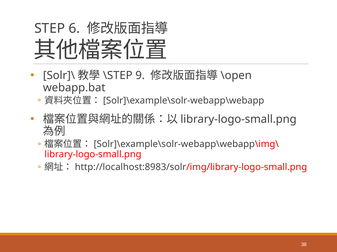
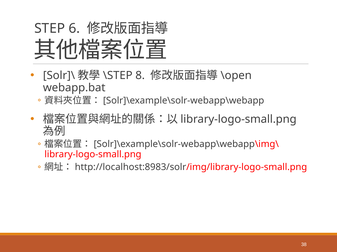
9: 9 -> 8 (140, 76)
